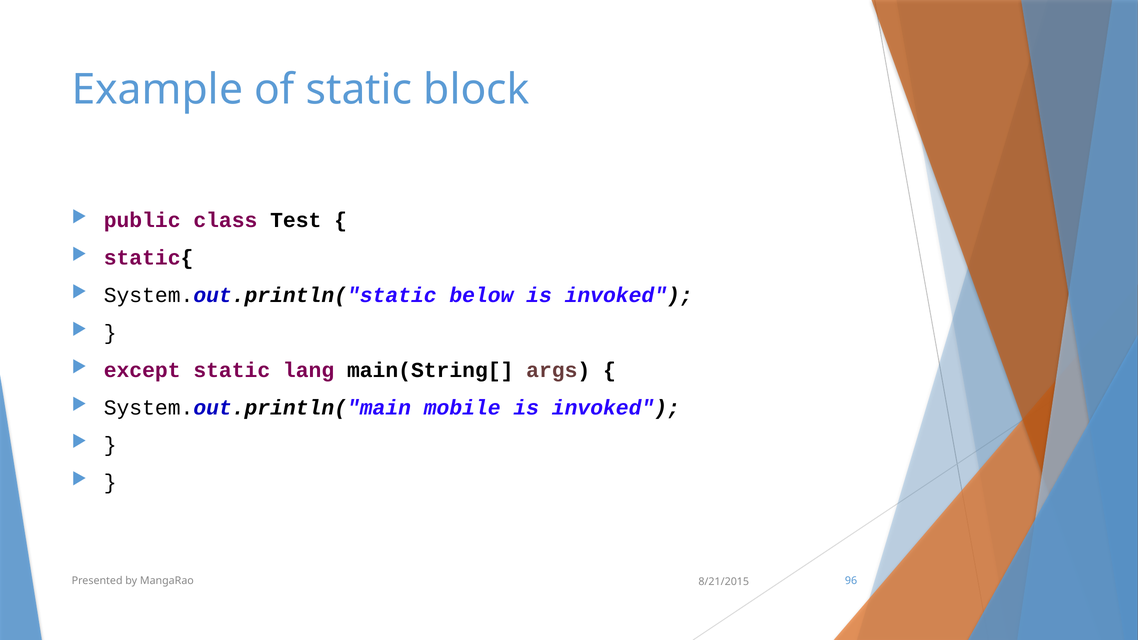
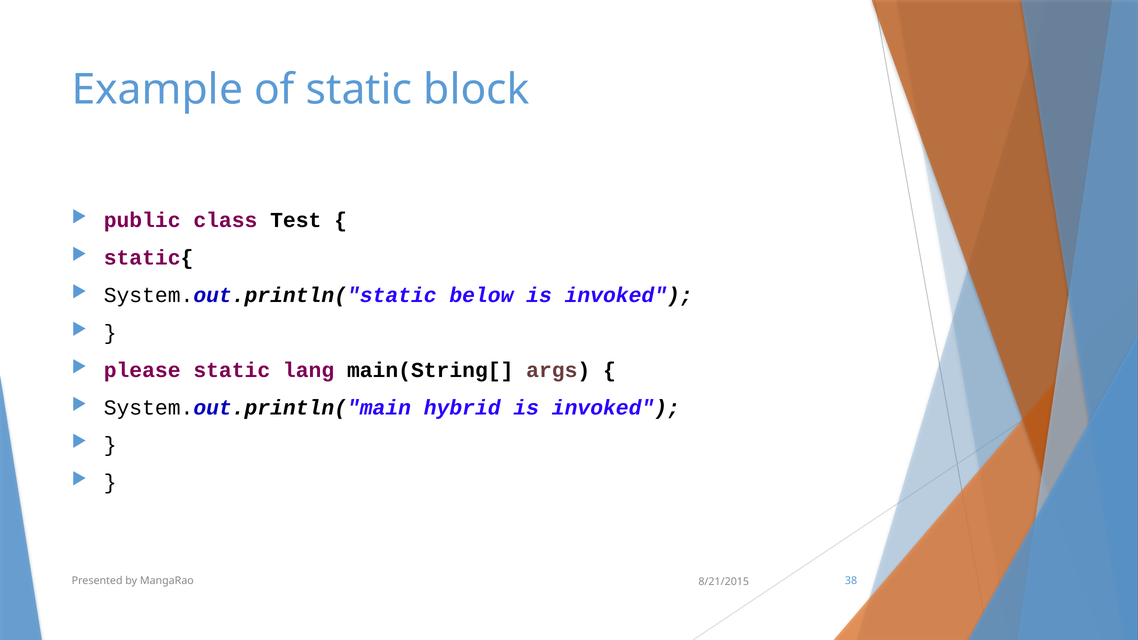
except: except -> please (142, 370)
mobile: mobile -> hybrid (462, 408)
96: 96 -> 38 (851, 581)
